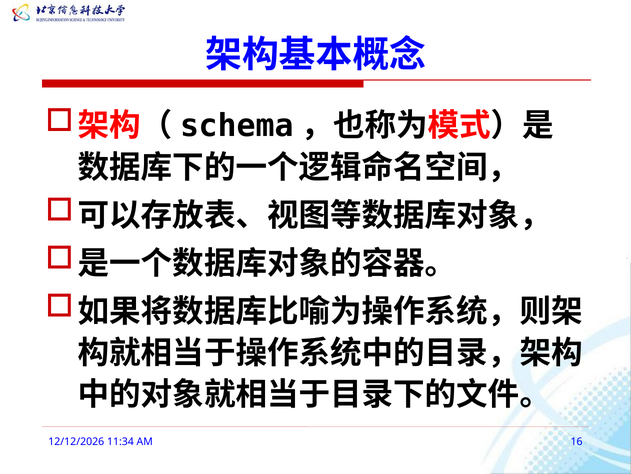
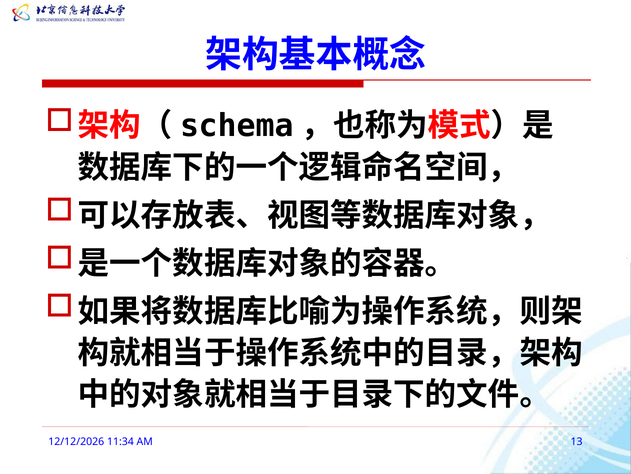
16: 16 -> 13 (577, 441)
